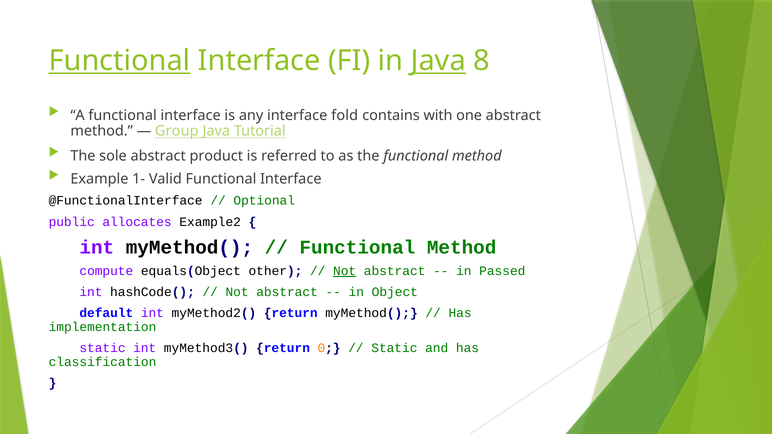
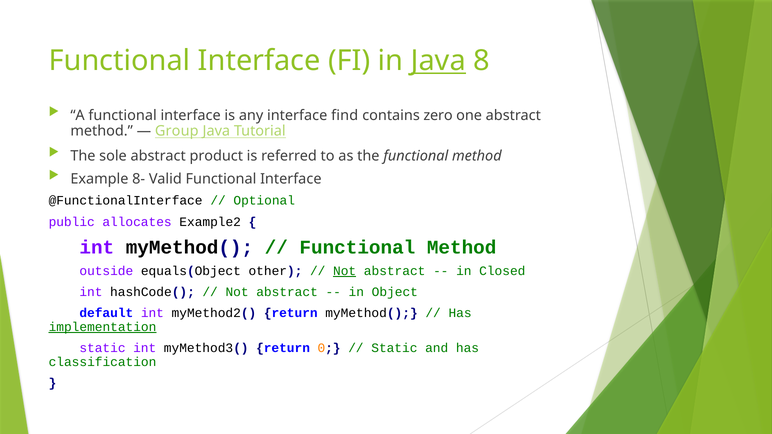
Functional underline: present -> none (120, 61)
fold: fold -> find (345, 116)
with: with -> zero (438, 116)
1-: 1- -> 8- (139, 179)
compute: compute -> outside (106, 271)
Passed: Passed -> Closed (502, 271)
implementation underline: none -> present (103, 327)
